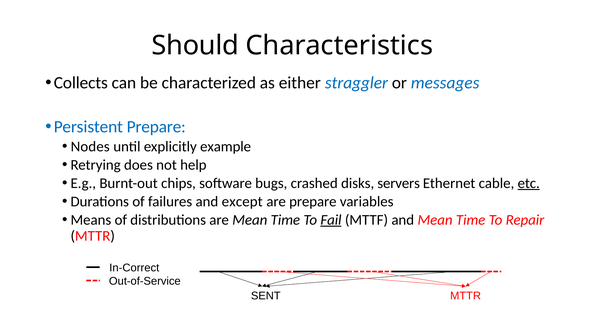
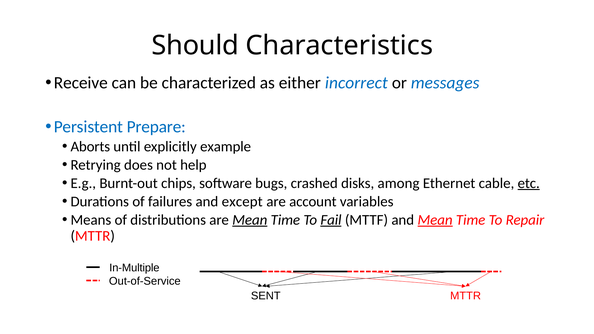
Collects: Collects -> Receive (81, 83)
straggler: straggler -> incorrect (356, 83)
Nodes: Nodes -> Aborts (90, 147)
servers: servers -> among (399, 183)
are prepare: prepare -> account (313, 202)
Mean underline: none -> present (250, 220)
Mean underline: none -> present (435, 220)
In-Correct: In-Correct -> In-Multiple (134, 268)
